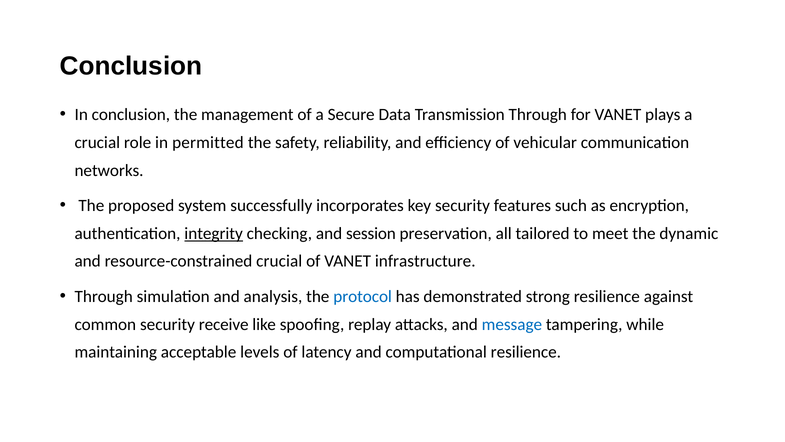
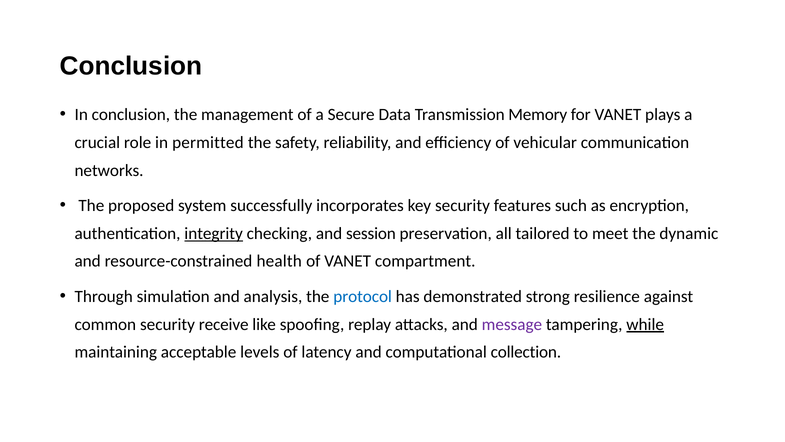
Transmission Through: Through -> Memory (538, 115)
resource-constrained crucial: crucial -> health (279, 261)
infrastructure: infrastructure -> compartment (425, 261)
message colour: blue -> purple (512, 324)
while underline: none -> present (645, 324)
computational resilience: resilience -> collection (526, 352)
